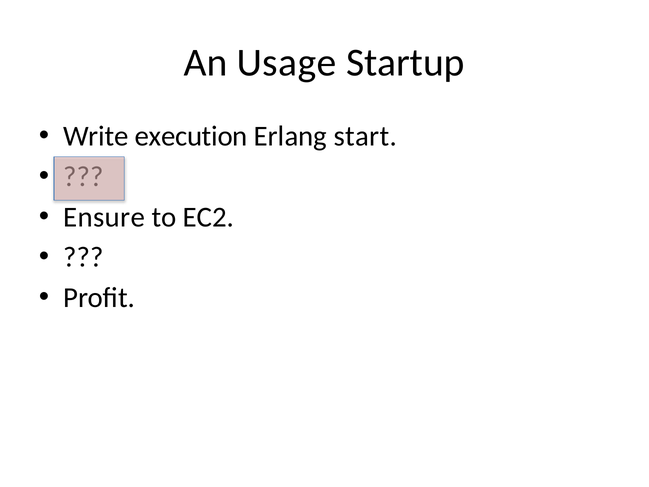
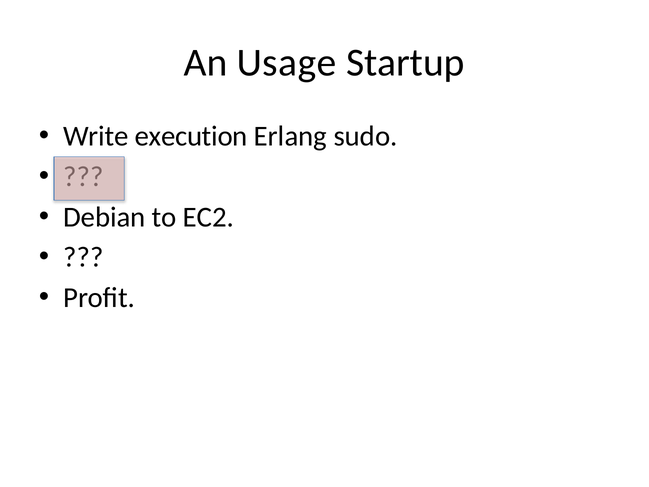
start: start -> sudo (366, 136)
Ensure: Ensure -> Debian (104, 217)
